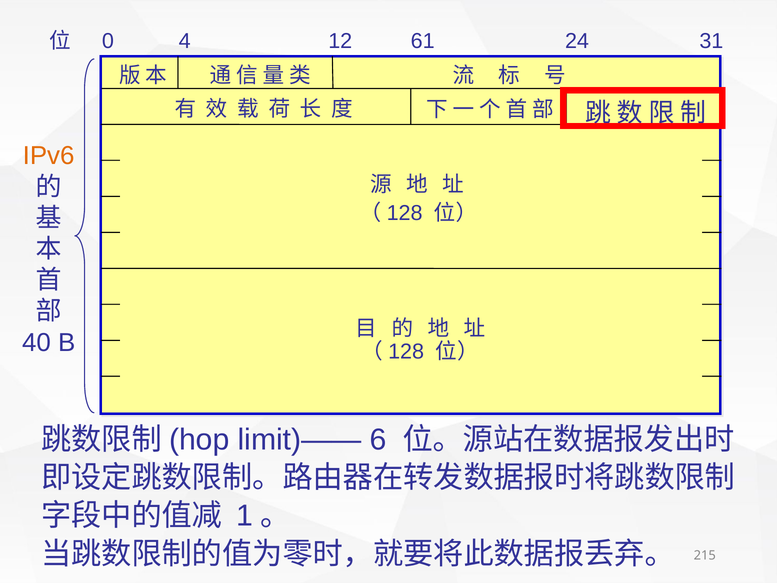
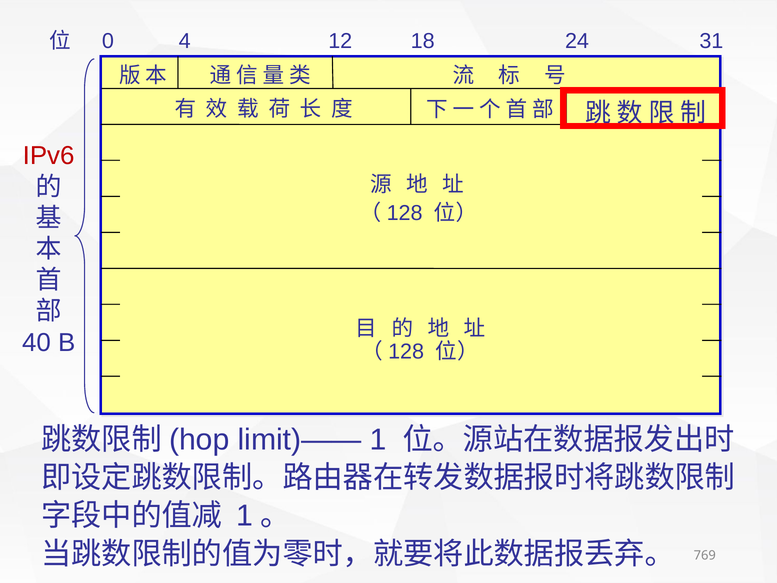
61: 61 -> 18 (423, 41)
IPv6 colour: orange -> red (49, 156)
limit)—— 6: 6 -> 1 (378, 440)
215: 215 -> 769 (705, 555)
